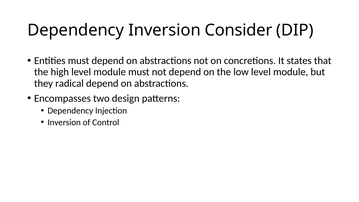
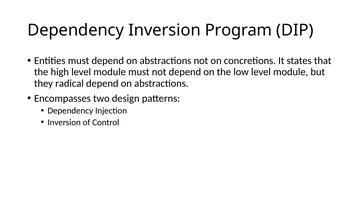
Consider: Consider -> Program (238, 30)
